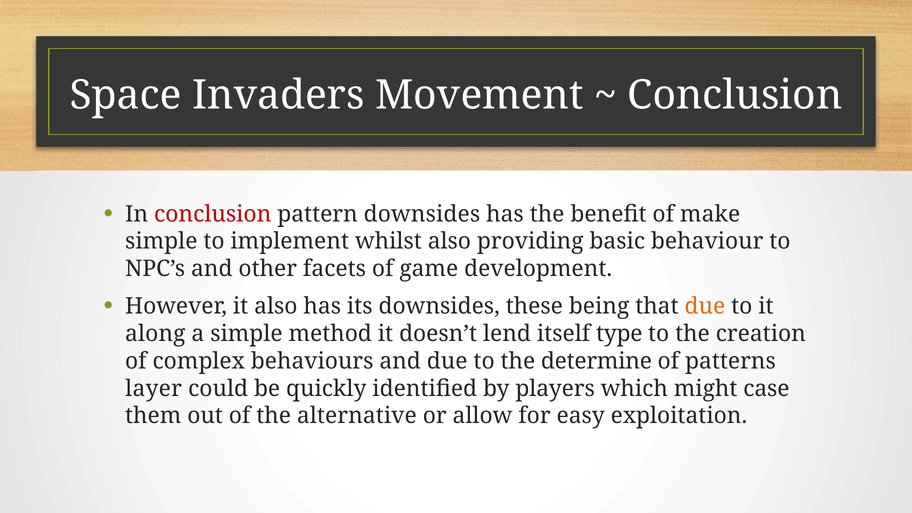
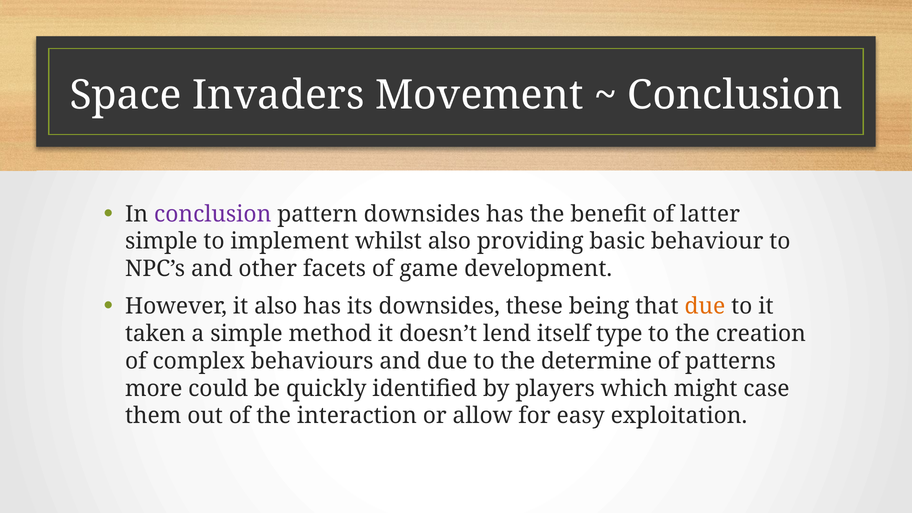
conclusion colour: red -> purple (213, 214)
make: make -> latter (710, 214)
along: along -> taken (155, 334)
layer: layer -> more (154, 389)
alternative: alternative -> interaction (357, 416)
